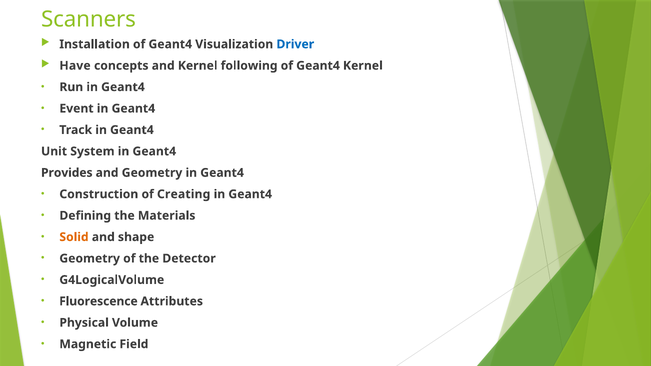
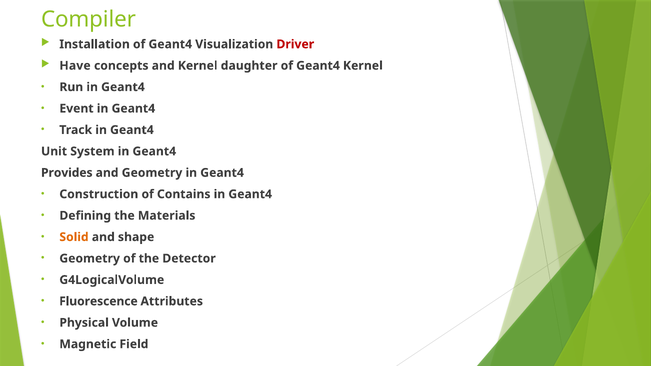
Scanners: Scanners -> Compiler (88, 20)
Driver colour: blue -> red (295, 44)
following: following -> daughter (249, 66)
Creating: Creating -> Contains (184, 194)
